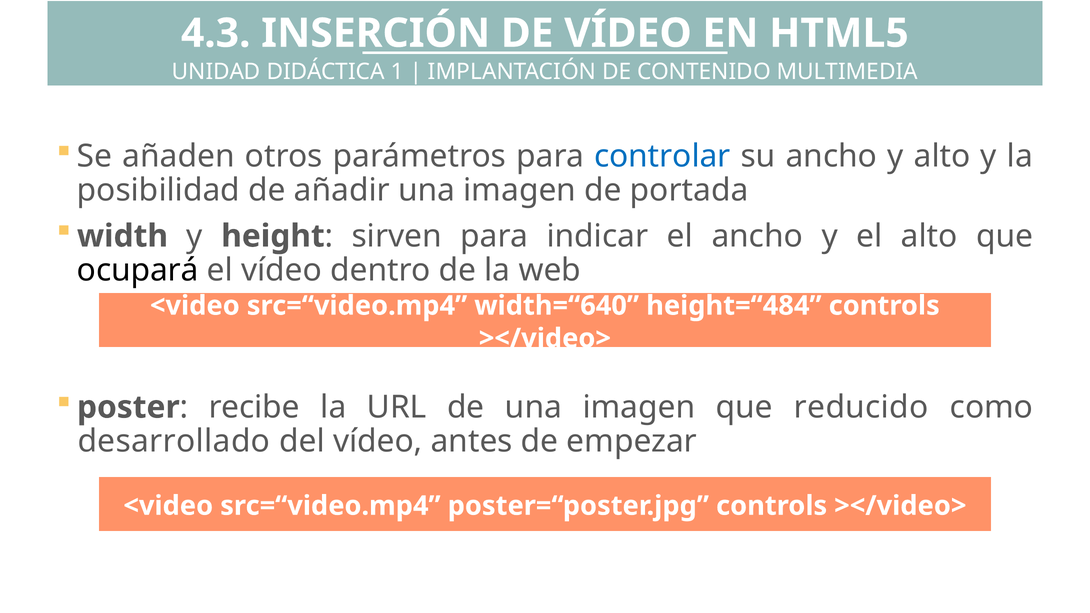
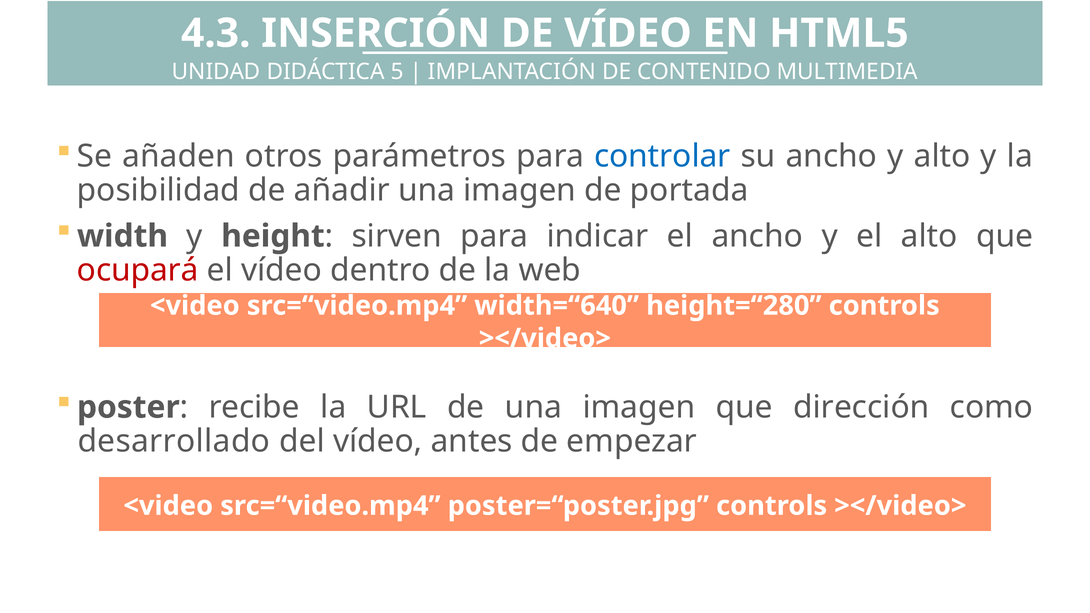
1: 1 -> 5 (397, 72)
ocupará colour: black -> red (138, 270)
height=“484: height=“484 -> height=“280 (734, 306)
reducido: reducido -> dirección (861, 407)
